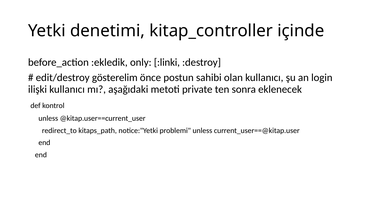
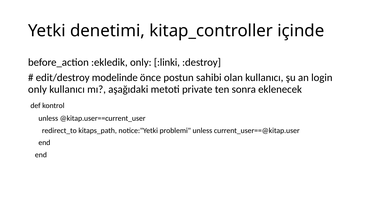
gösterelim: gösterelim -> modelinde (115, 78)
ilişki: ilişki -> only (37, 89)
